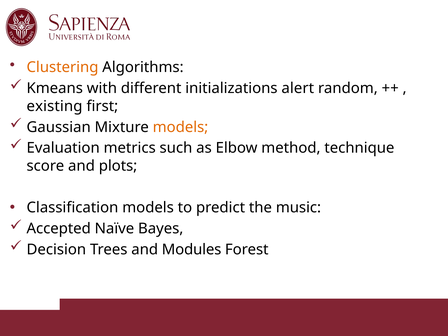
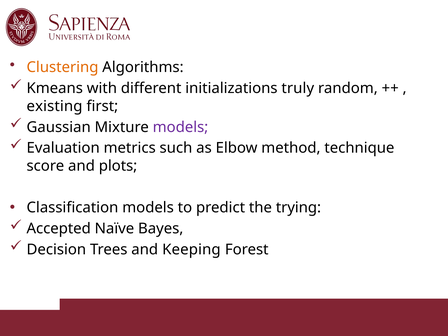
alert: alert -> truly (298, 88)
models colour: orange -> purple (180, 127)
music: music -> trying (298, 208)
Modules: Modules -> Keeping (191, 249)
